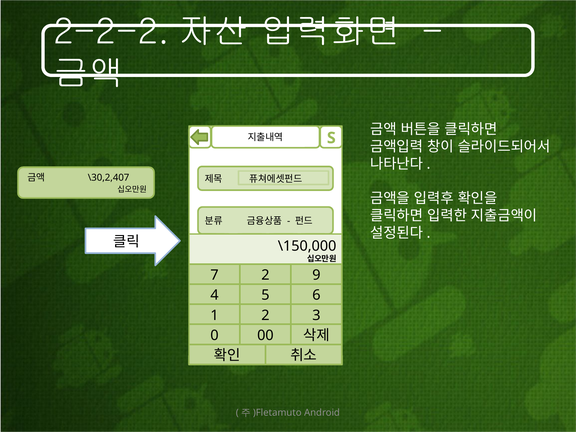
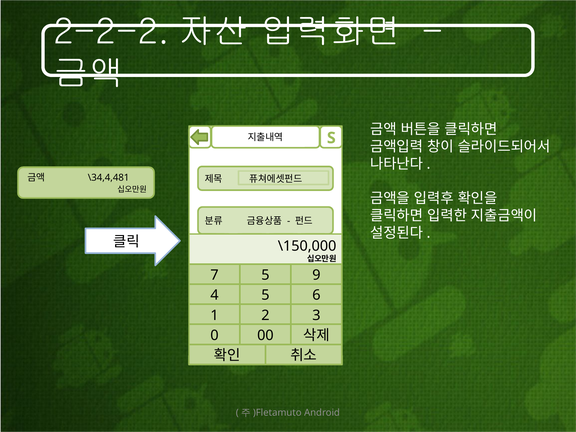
\30,2,407: \30,2,407 -> \34,4,481 (109, 178)
7 2: 2 -> 5 (265, 275)
